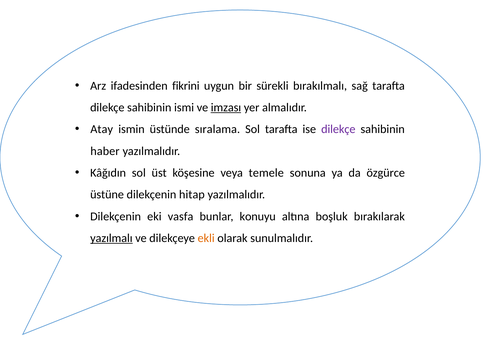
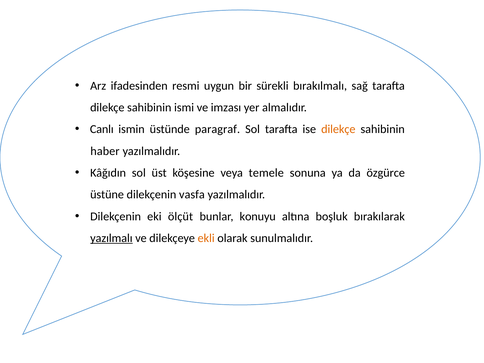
fikrini: fikrini -> resmi (186, 86)
imzası underline: present -> none (226, 107)
Atay: Atay -> Canlı (102, 129)
sıralama: sıralama -> paragraf (217, 129)
dilekçe colour: purple -> orange (338, 129)
hitap: hitap -> vasfa (192, 195)
vasfa: vasfa -> ölçüt (181, 216)
